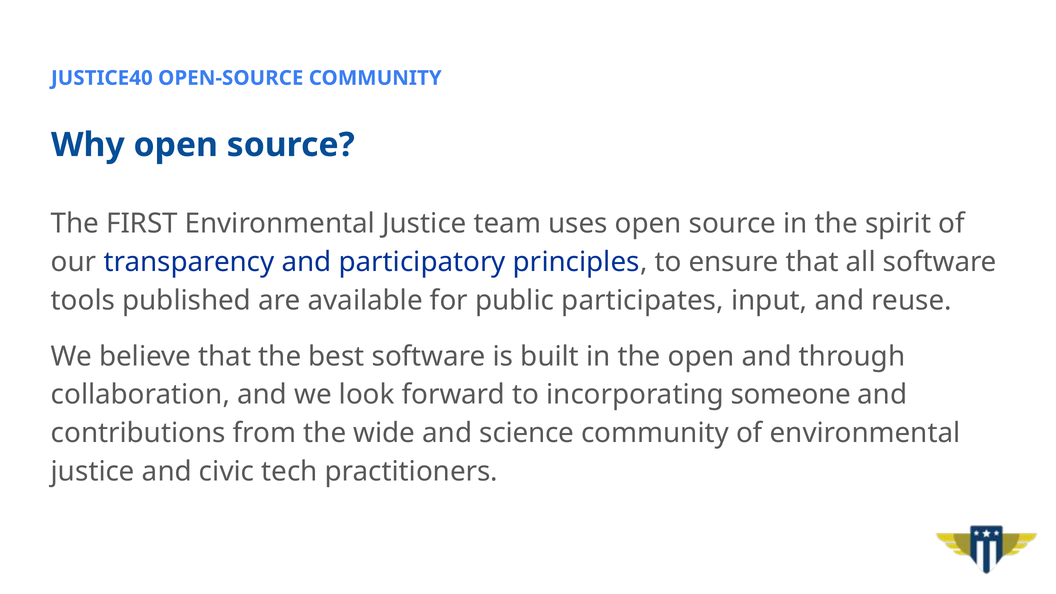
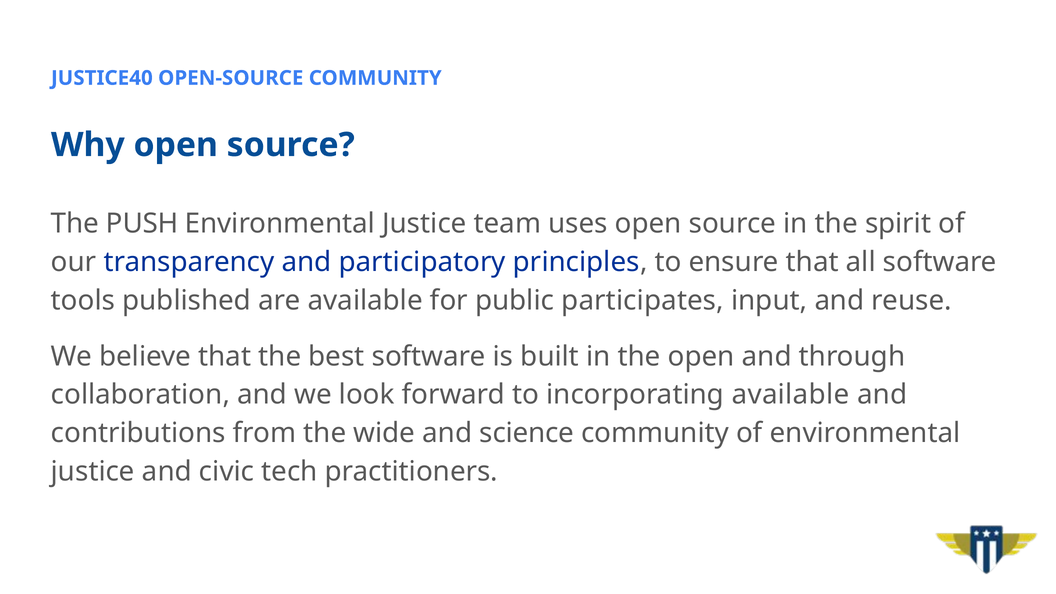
FIRST: FIRST -> PUSH (142, 224)
incorporating someone: someone -> available (791, 395)
